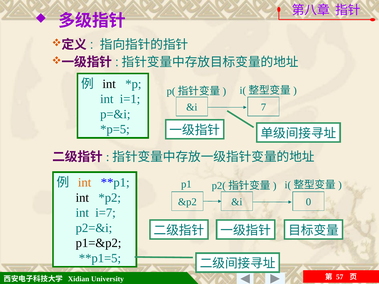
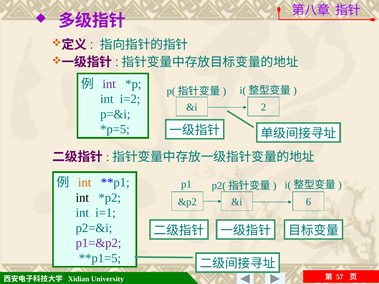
int colour: black -> purple (109, 84)
i=1: i=1 -> i=2 (130, 99)
7: 7 -> 2 (263, 107)
0: 0 -> 6 (308, 202)
i=7: i=7 -> i=1 (106, 213)
p1=&p2 colour: black -> purple (99, 243)
